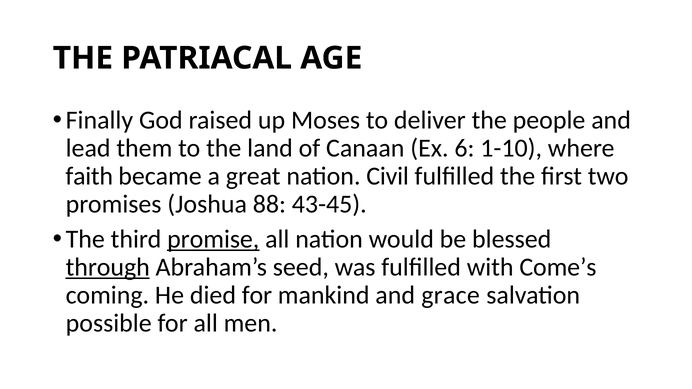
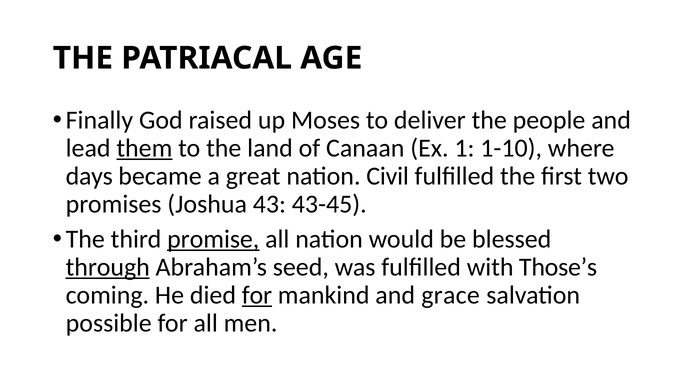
them underline: none -> present (144, 148)
6: 6 -> 1 (464, 148)
faith: faith -> days (89, 176)
88: 88 -> 43 (269, 204)
Come’s: Come’s -> Those’s (558, 267)
for underline: none -> present (257, 295)
